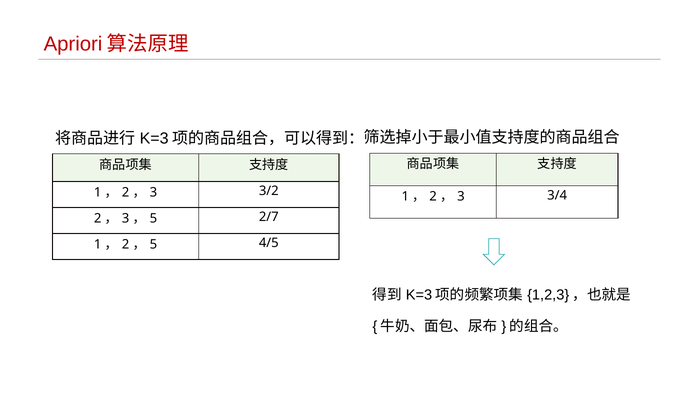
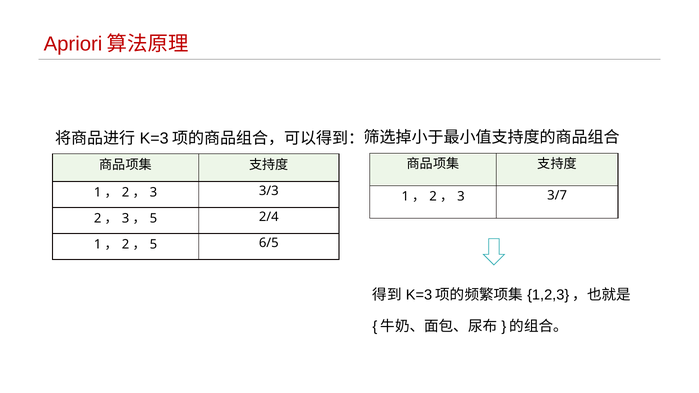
3/2: 3/2 -> 3/3 (269, 191)
3/4: 3/4 -> 3/7 (557, 196)
2/7: 2/7 -> 2/4 (269, 217)
4/5: 4/5 -> 6/5 (269, 243)
